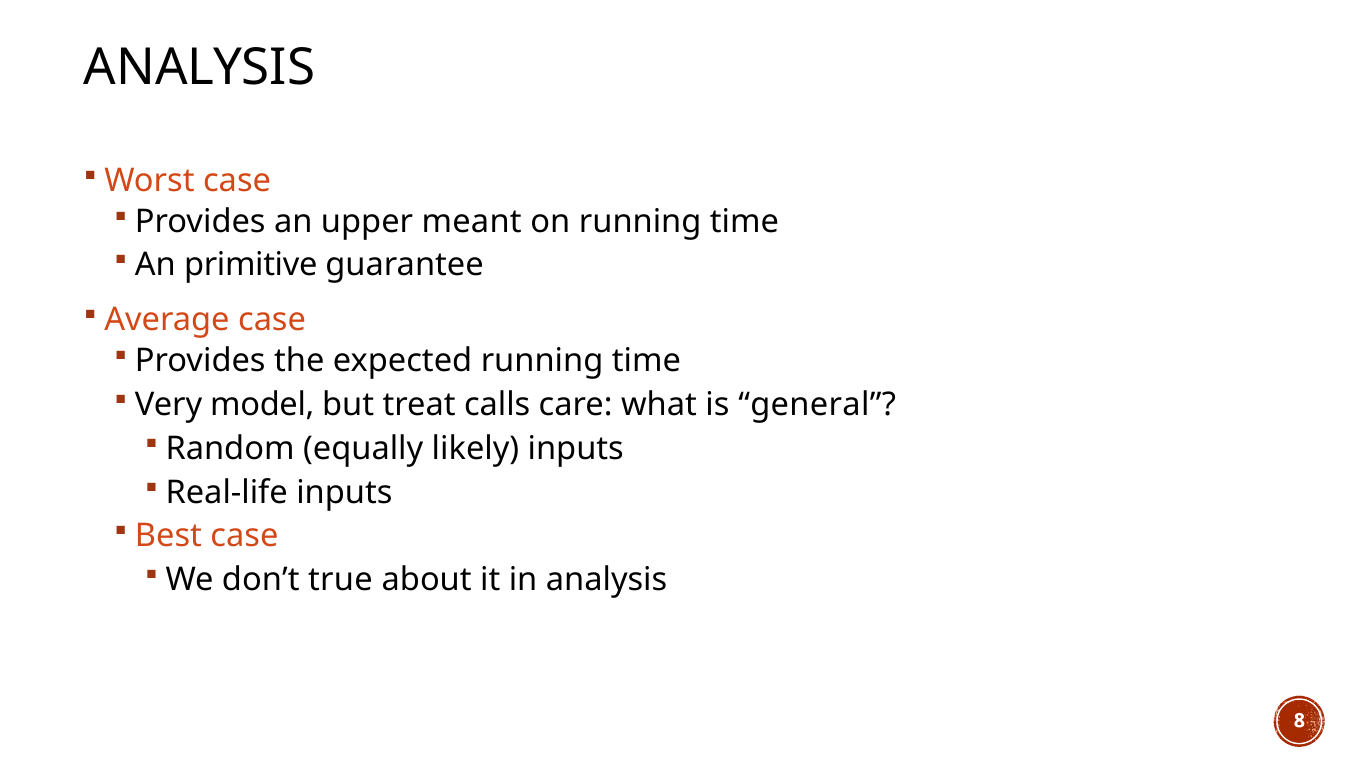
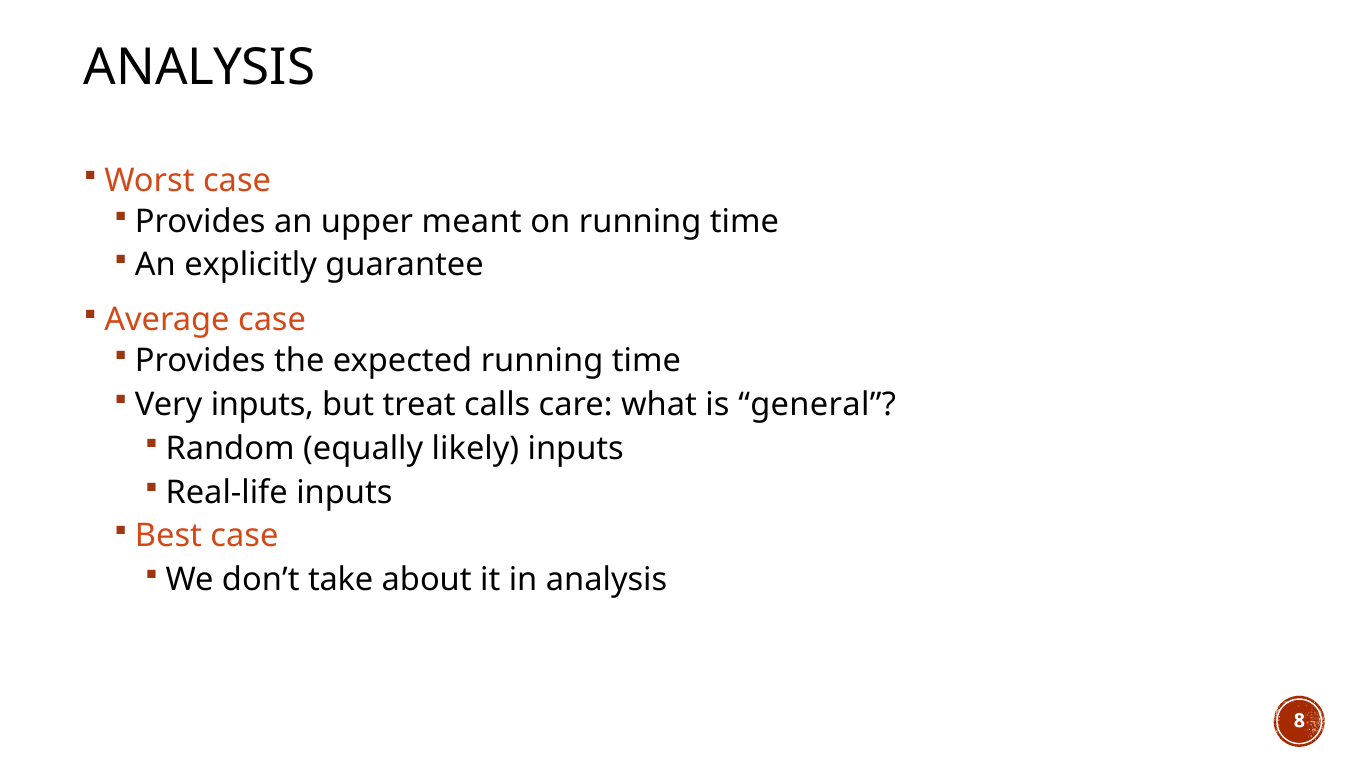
primitive: primitive -> explicitly (251, 265)
Very model: model -> inputs (262, 405)
true: true -> take (341, 580)
